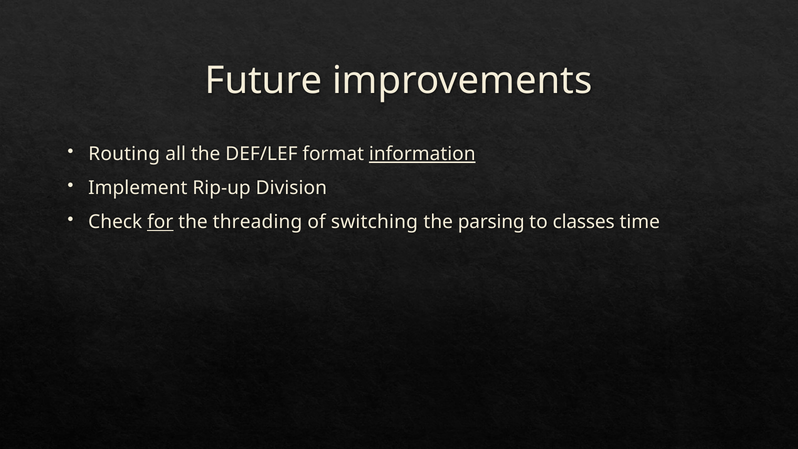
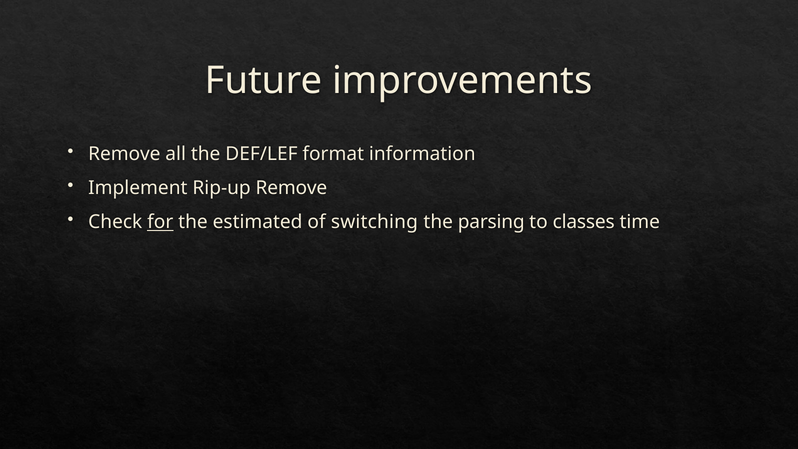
Routing: Routing -> Remove (124, 154)
information underline: present -> none (422, 154)
Rip-up Division: Division -> Remove (291, 188)
threading: threading -> estimated (258, 222)
